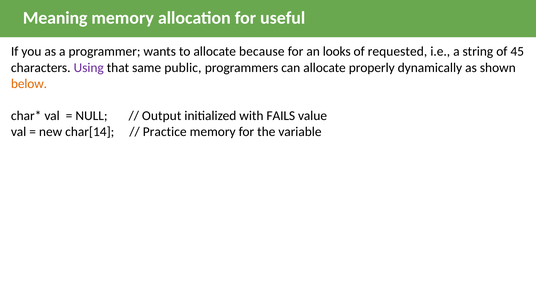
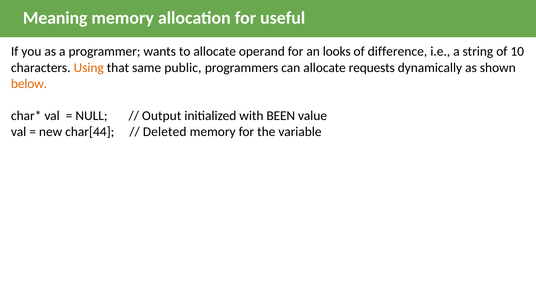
because: because -> operand (262, 52)
requested: requested -> difference (397, 52)
45: 45 -> 10 (517, 52)
Using colour: purple -> orange (89, 68)
properly: properly -> requests (372, 68)
FAILS: FAILS -> BEEN (281, 116)
char[14: char[14 -> char[44 (90, 132)
Practice: Practice -> Deleted (165, 132)
